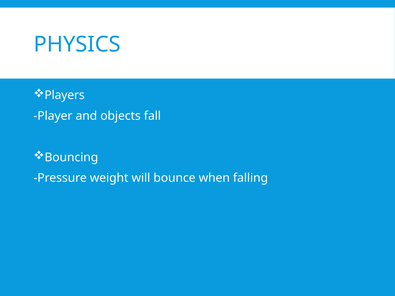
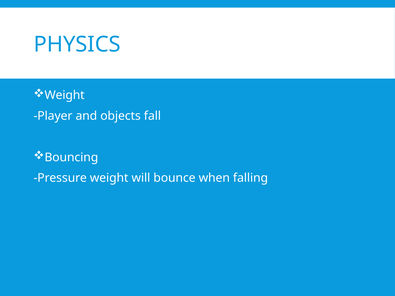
Players: Players -> Weight (65, 95)
